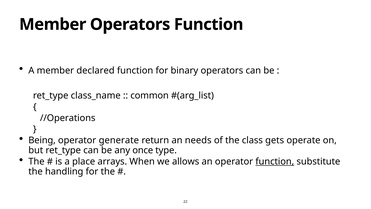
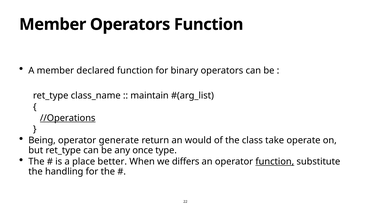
common: common -> maintain (150, 95)
//Operations underline: none -> present (68, 118)
needs: needs -> would (198, 140)
gets: gets -> take (275, 140)
arrays: arrays -> better (112, 161)
allows: allows -> differs (186, 161)
